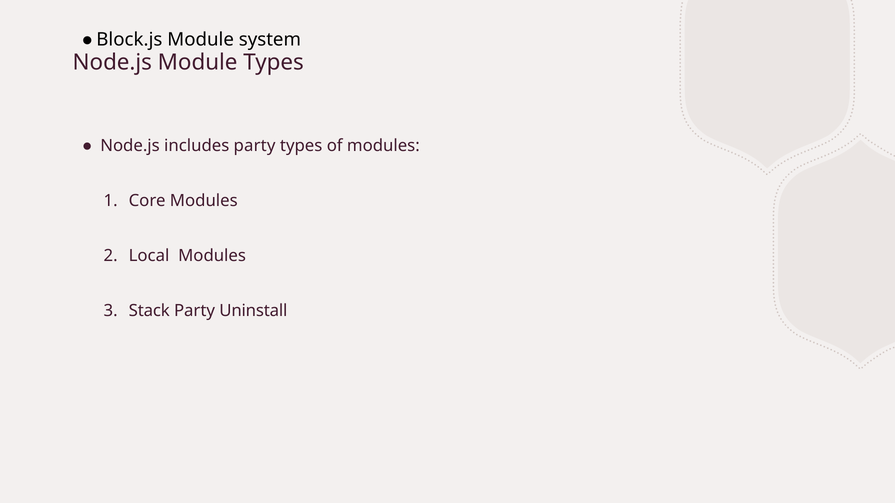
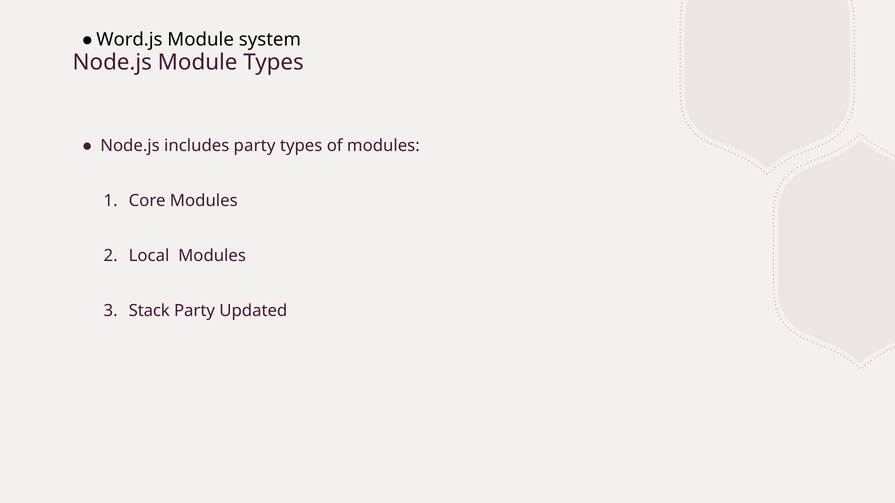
Block.js: Block.js -> Word.js (129, 40)
Uninstall: Uninstall -> Updated (253, 311)
